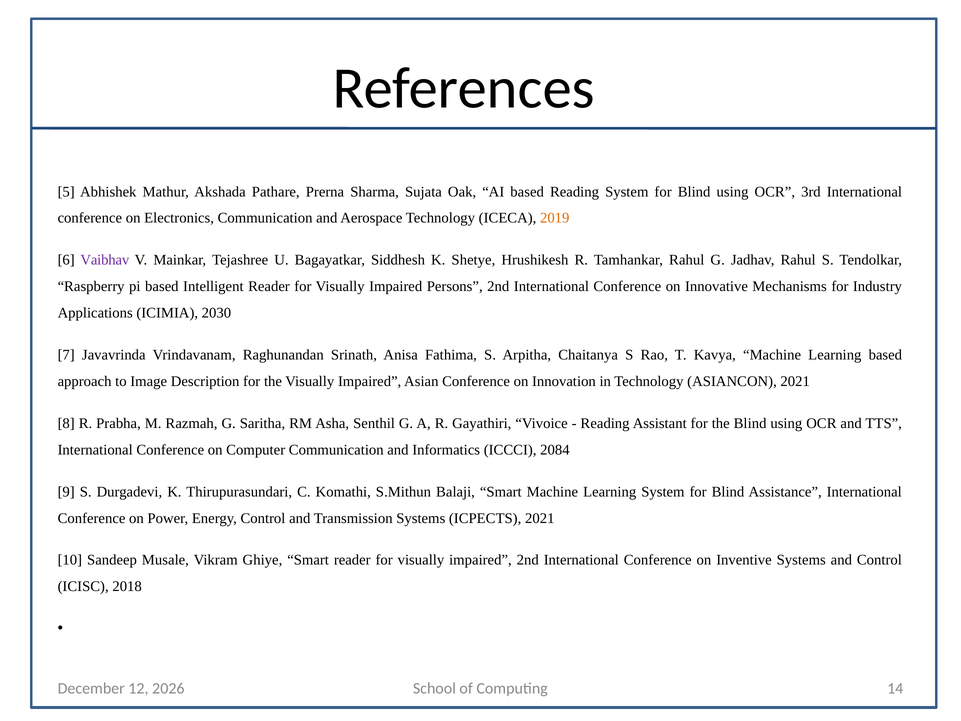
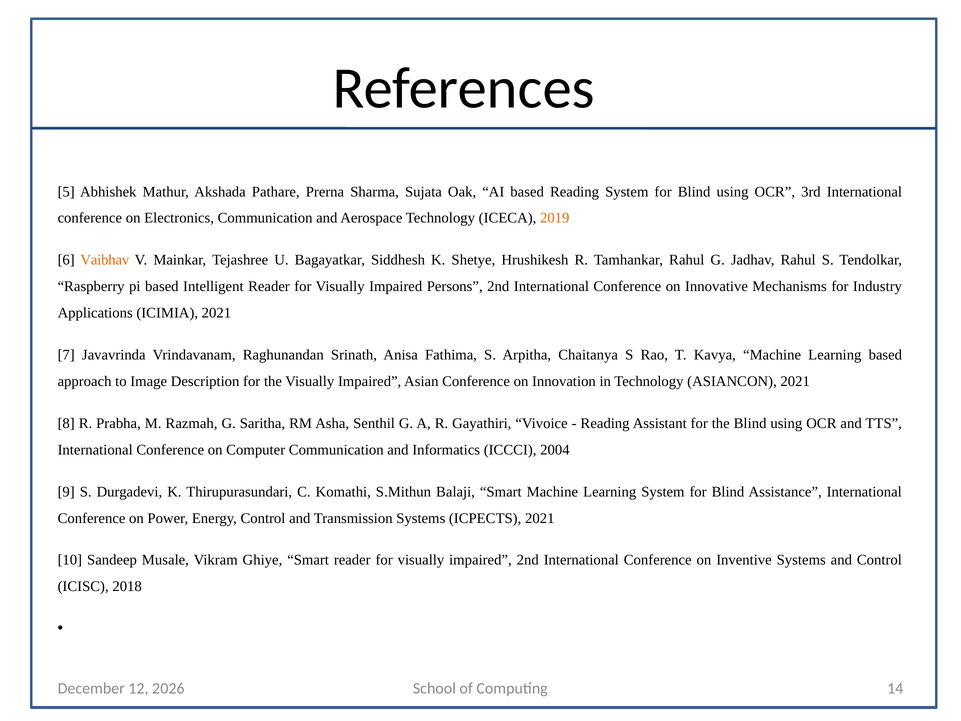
Vaibhav colour: purple -> orange (105, 260)
ICIMIA 2030: 2030 -> 2021 (216, 313)
2084: 2084 -> 2004 (555, 450)
